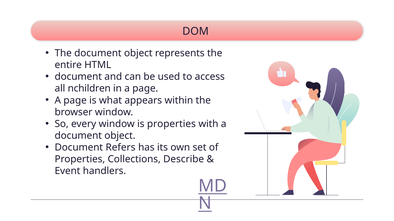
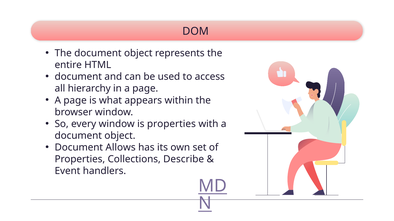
nchildren: nchildren -> hierarchy (89, 89)
Refers: Refers -> Allows (121, 148)
